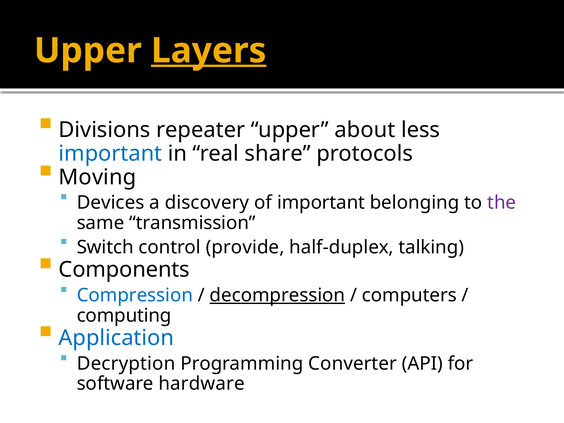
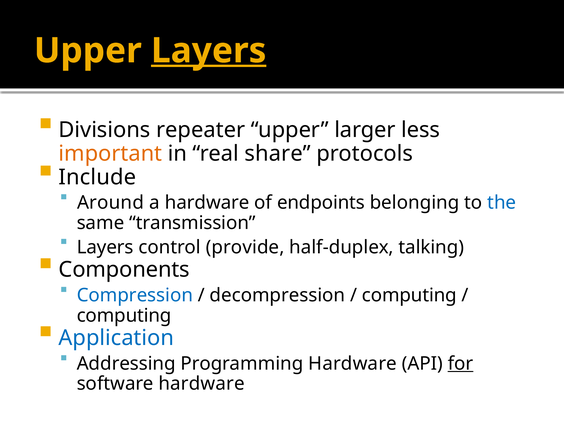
about: about -> larger (365, 130)
important colour: blue -> orange (110, 154)
Moving: Moving -> Include (97, 177)
Devices: Devices -> Around (110, 203)
a discovery: discovery -> hardware (207, 203)
of important: important -> endpoints (321, 203)
the colour: purple -> blue (502, 203)
Switch: Switch -> Layers (105, 247)
decompression underline: present -> none (277, 295)
computers: computers -> computing (409, 295)
Decryption: Decryption -> Addressing (126, 363)
Programming Converter: Converter -> Hardware (353, 363)
for underline: none -> present (461, 363)
